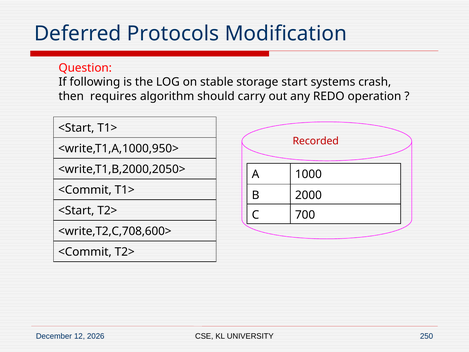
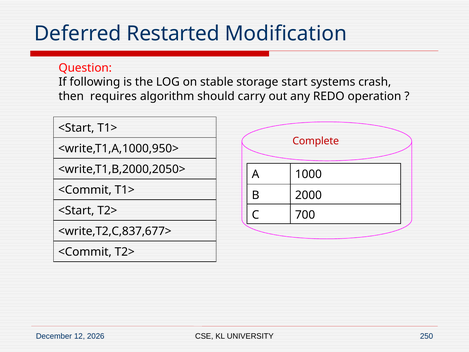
Protocols: Protocols -> Restarted (173, 33)
Recorded: Recorded -> Complete (316, 141)
<write,T2,C,708,600>: <write,T2,C,708,600> -> <write,T2,C,837,677> (115, 231)
